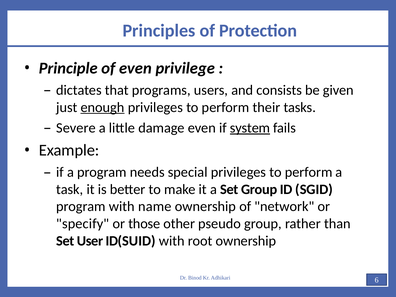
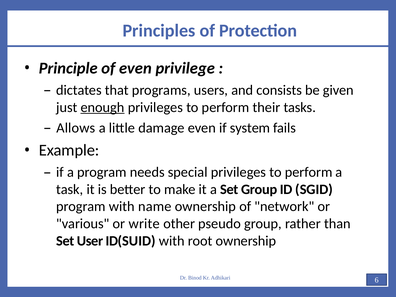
Severe: Severe -> Allows (76, 128)
system underline: present -> none (250, 128)
specify: specify -> various (83, 224)
those: those -> write (144, 224)
